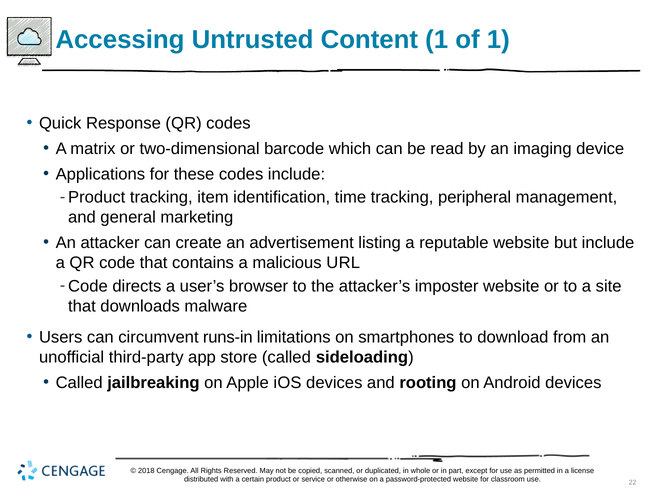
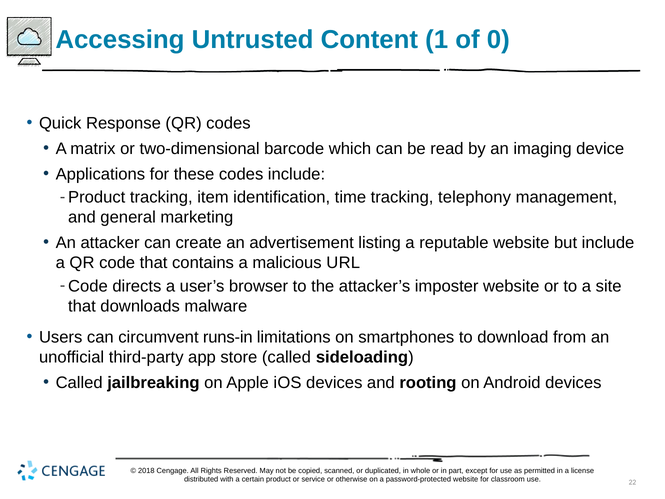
of 1: 1 -> 0 (498, 40)
peripheral: peripheral -> telephony (475, 197)
